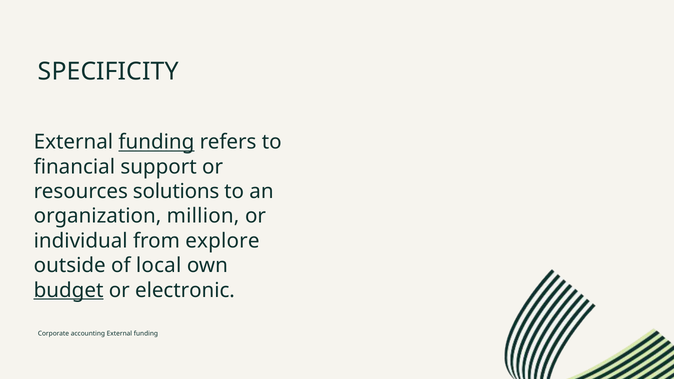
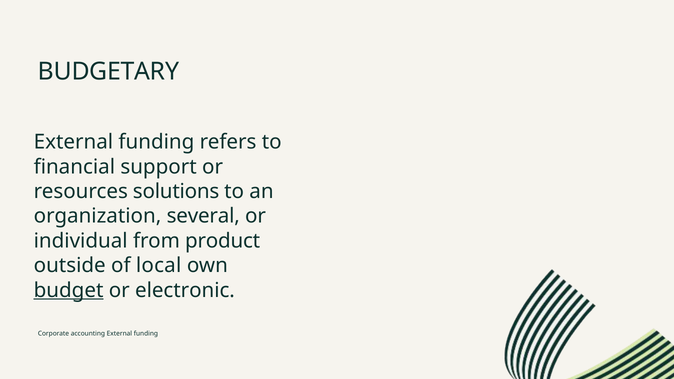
SPECIFICITY: SPECIFICITY -> BUDGETARY (108, 72)
funding underline: present -> none (156, 142)
million: million -> several (203, 216)
explore: explore -> product (223, 241)
